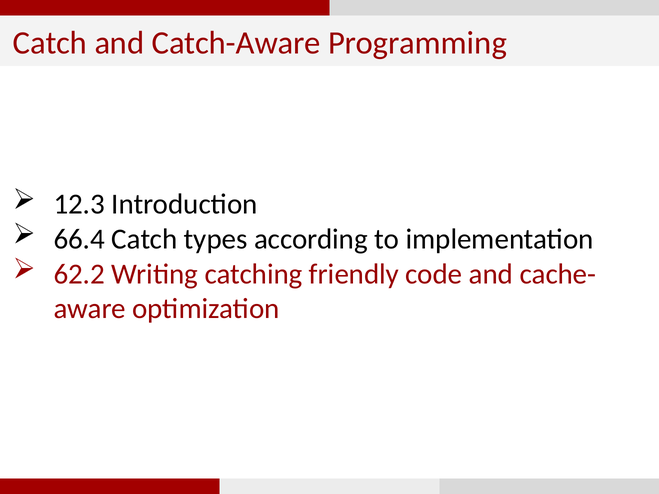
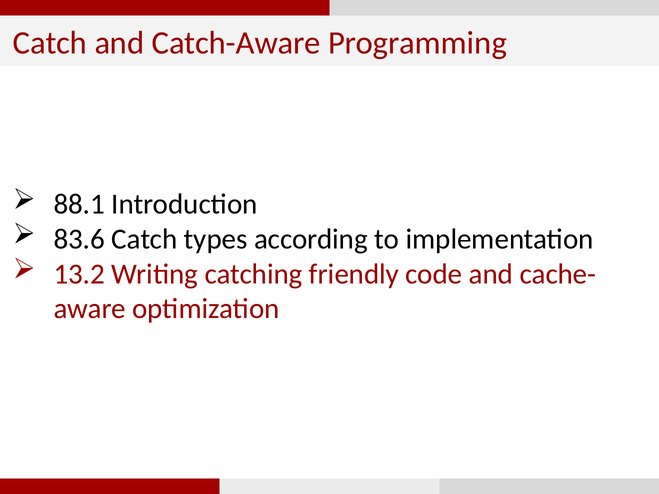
12.3: 12.3 -> 88.1 (79, 204)
66.4: 66.4 -> 83.6 (79, 239)
62.2: 62.2 -> 13.2 (79, 274)
